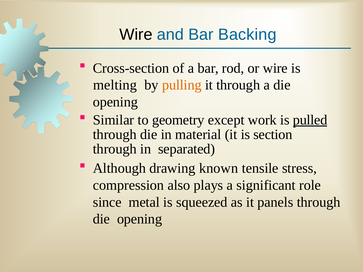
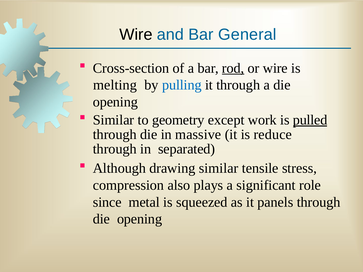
Backing: Backing -> General (247, 35)
rod underline: none -> present (233, 68)
pulling colour: orange -> blue (182, 85)
material: material -> massive (198, 135)
section: section -> reduce (273, 135)
drawing known: known -> similar (219, 168)
